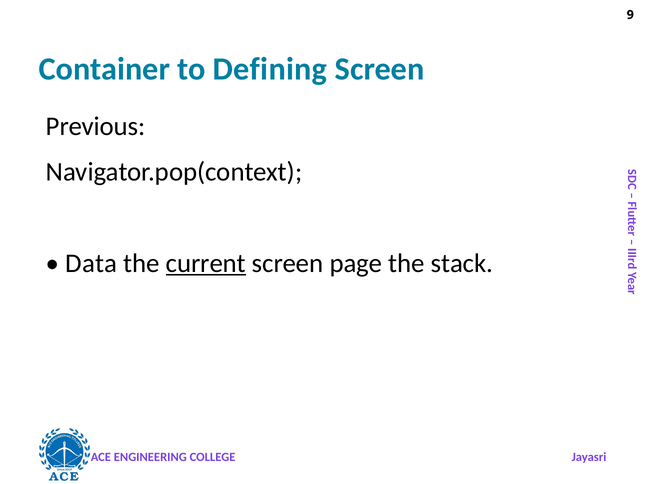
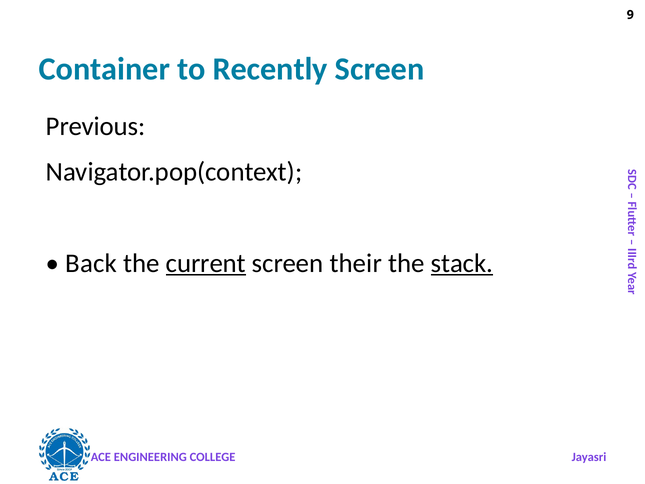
Defining: Defining -> Recently (270, 69)
Data: Data -> Back (91, 263)
page: page -> their (356, 263)
stack underline: none -> present (462, 263)
